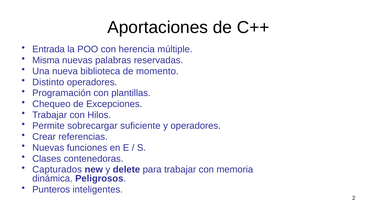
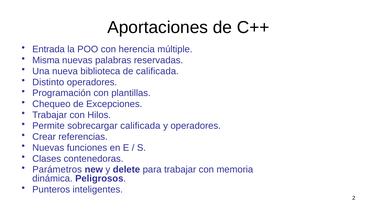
de momento: momento -> calificada (157, 71)
sobrecargar suficiente: suficiente -> calificada (140, 126)
Capturados: Capturados -> Parámetros (57, 170)
